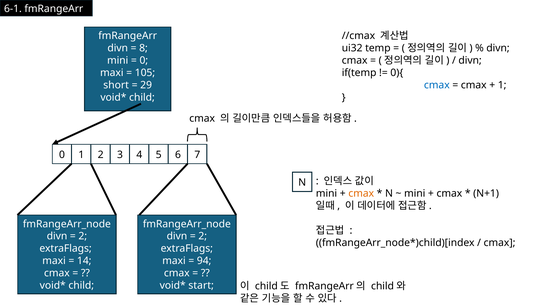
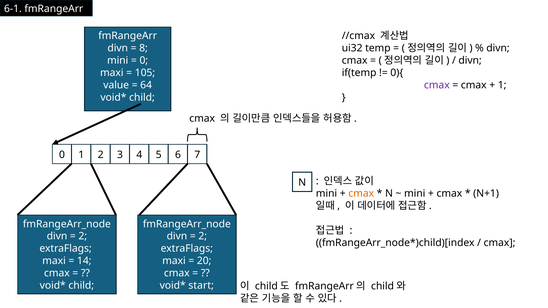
cmax colour: blue -> purple (437, 85)
short: short -> value (116, 85)
29: 29 -> 64 (146, 85)
94: 94 -> 20 (204, 261)
